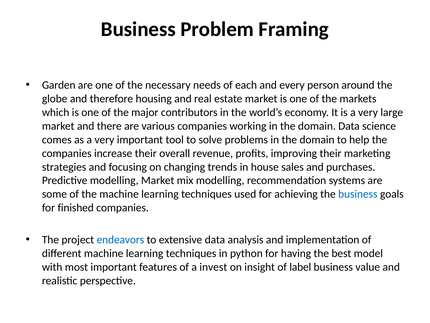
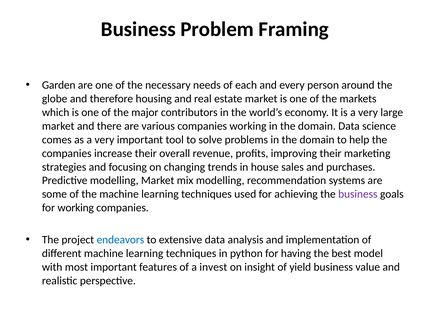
business colour: blue -> purple (358, 194)
for finished: finished -> working (76, 207)
label: label -> yield (300, 267)
